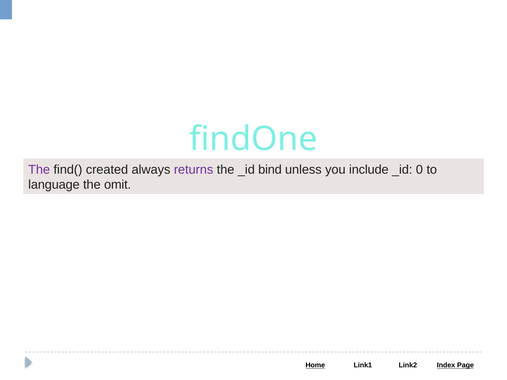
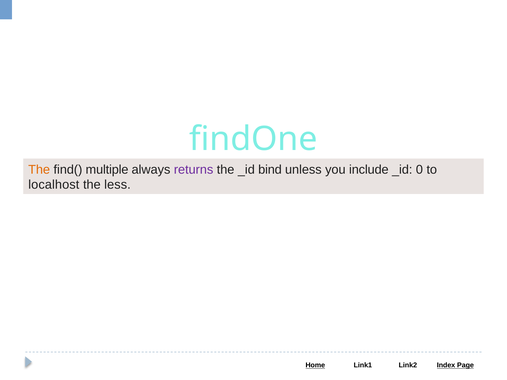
The colour: purple -> orange (39, 170)
created: created -> multiple (107, 170)
language: language -> localhost (54, 185)
omit: omit -> less (117, 185)
